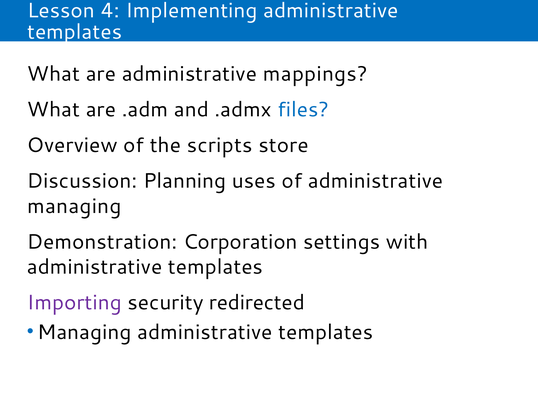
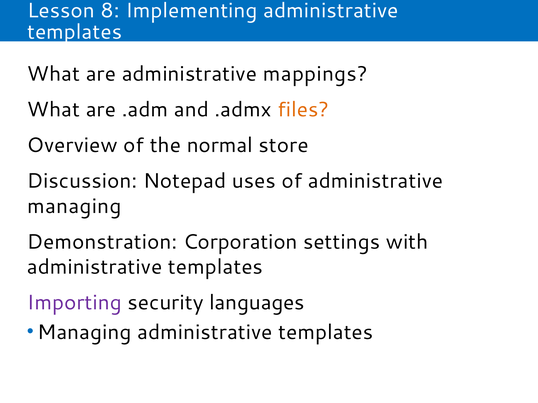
4: 4 -> 8 (110, 11)
files colour: blue -> orange (303, 110)
scripts: scripts -> normal (220, 146)
Planning: Planning -> Notepad (185, 181)
redirected: redirected -> languages (257, 303)
